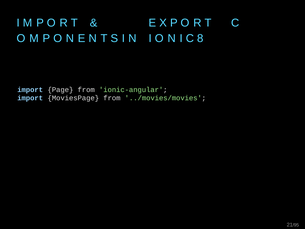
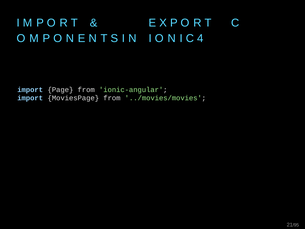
8: 8 -> 4 (200, 38)
